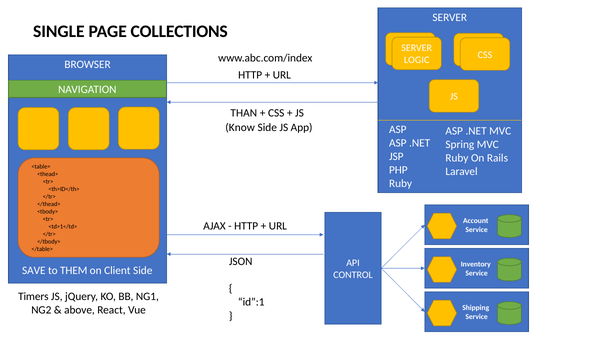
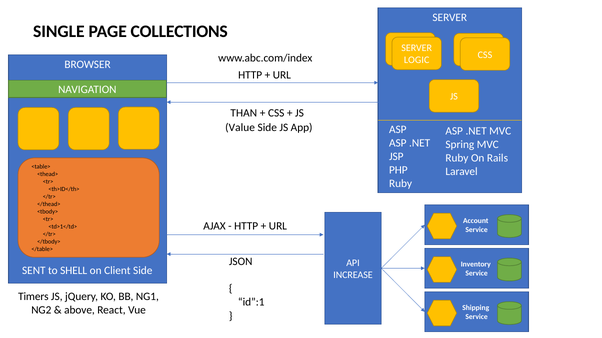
Know: Know -> Value (240, 128)
SAVE: SAVE -> SENT (34, 271)
THEM: THEM -> SHELL (74, 271)
CONTROL: CONTROL -> INCREASE (353, 275)
